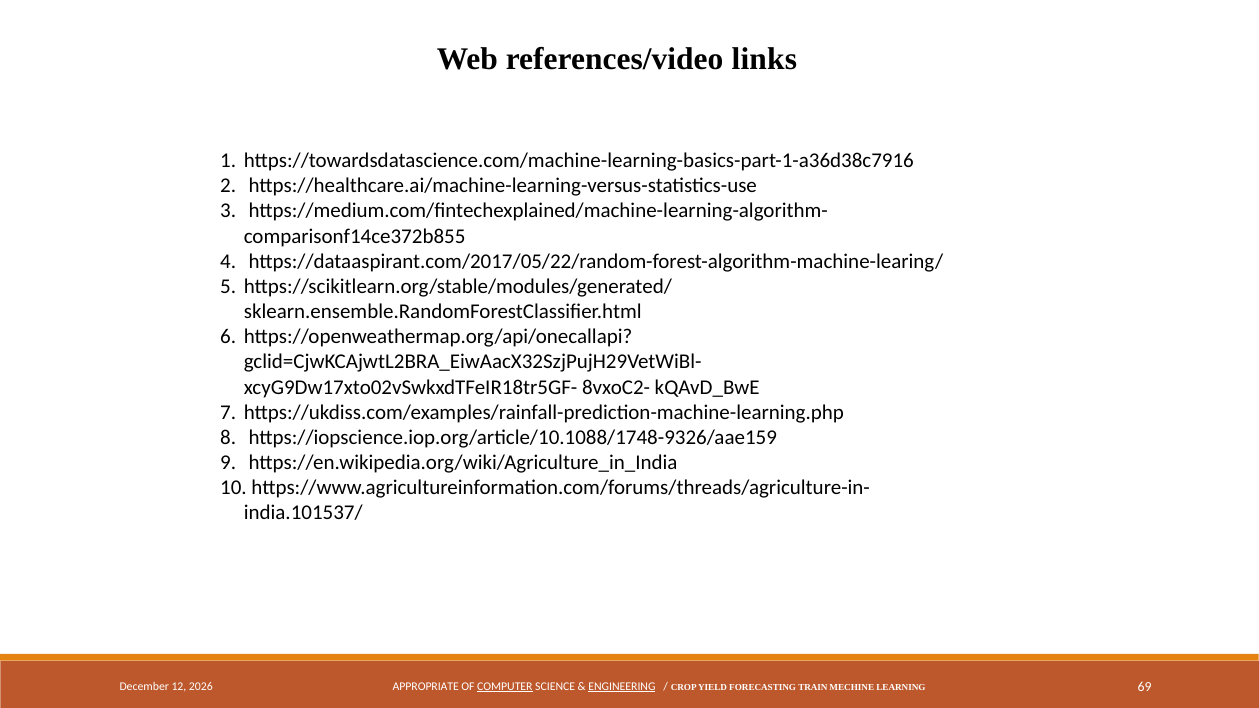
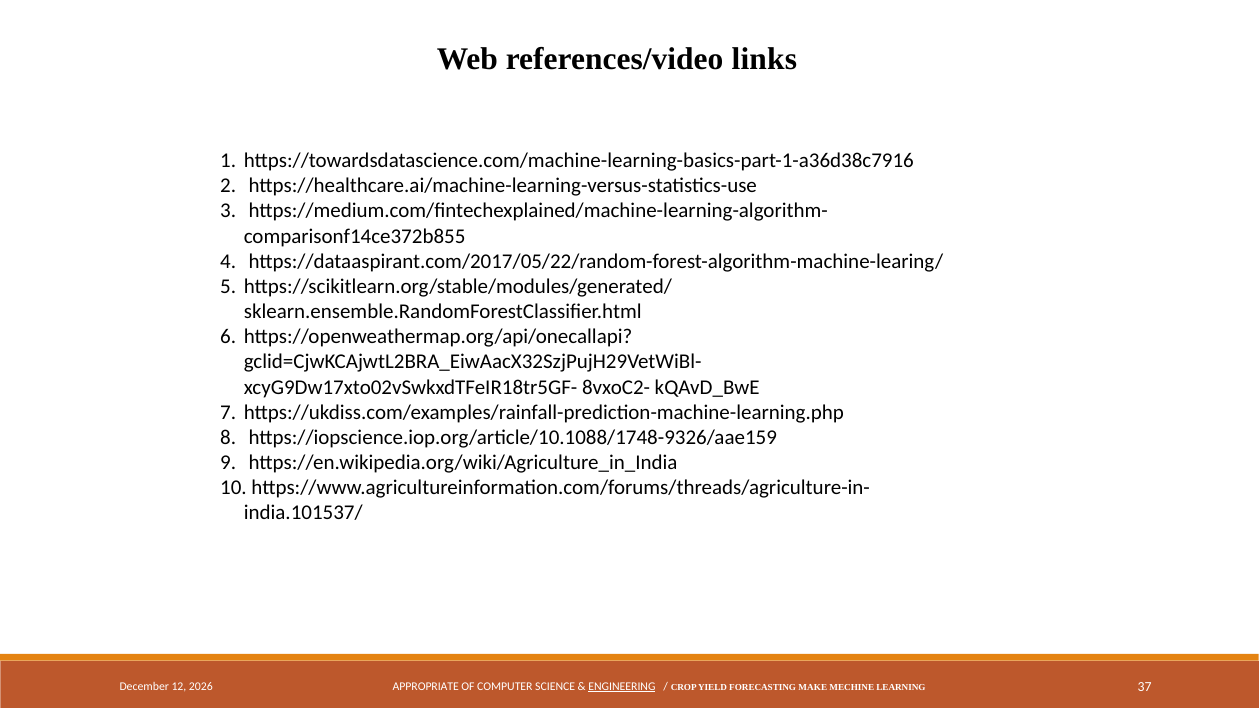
COMPUTER underline: present -> none (505, 687)
TRAIN: TRAIN -> MAKE (813, 688)
69: 69 -> 37 (1145, 687)
